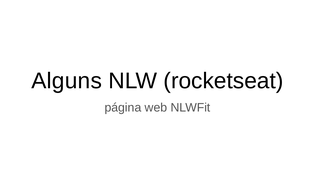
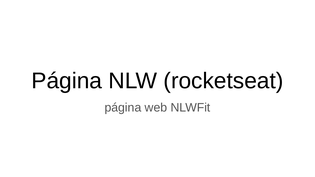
Alguns: Alguns -> Página (67, 81)
